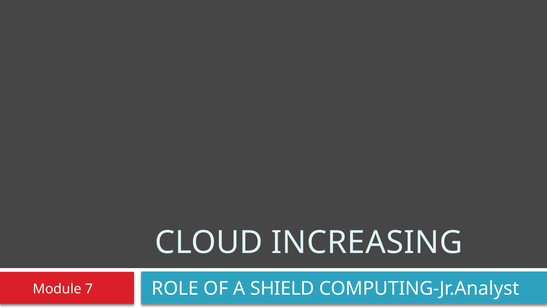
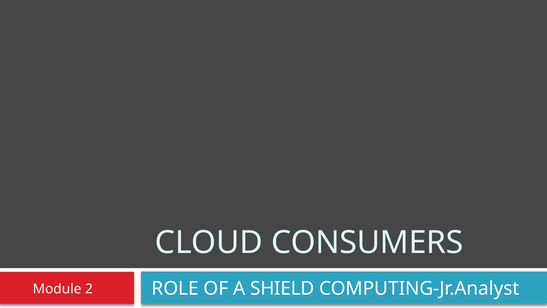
INCREASING: INCREASING -> CONSUMERS (367, 242)
7: 7 -> 2 (89, 289)
